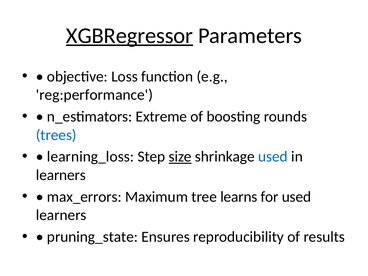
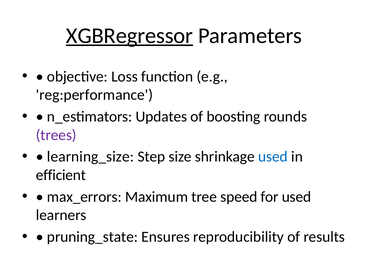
Extreme: Extreme -> Updates (161, 117)
trees colour: blue -> purple (56, 135)
learning_loss: learning_loss -> learning_size (90, 157)
size underline: present -> none (180, 157)
learners: learners -> efficient (61, 175)
learns: learns -> speed (239, 197)
